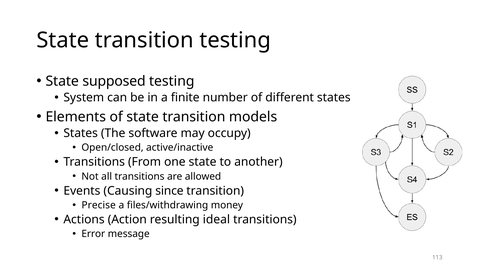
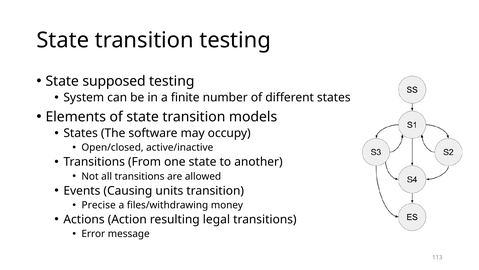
since: since -> units (169, 190)
ideal: ideal -> legal (216, 219)
